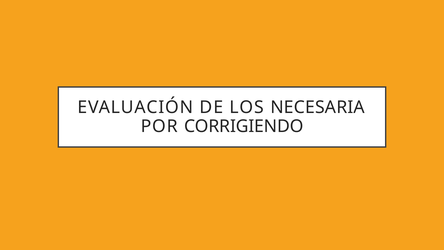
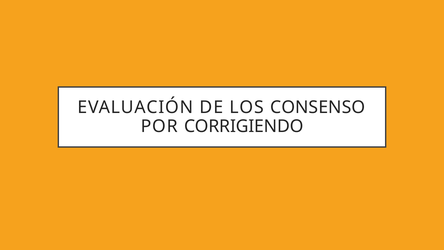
NECESARIA: NECESARIA -> CONSENSO (318, 107)
